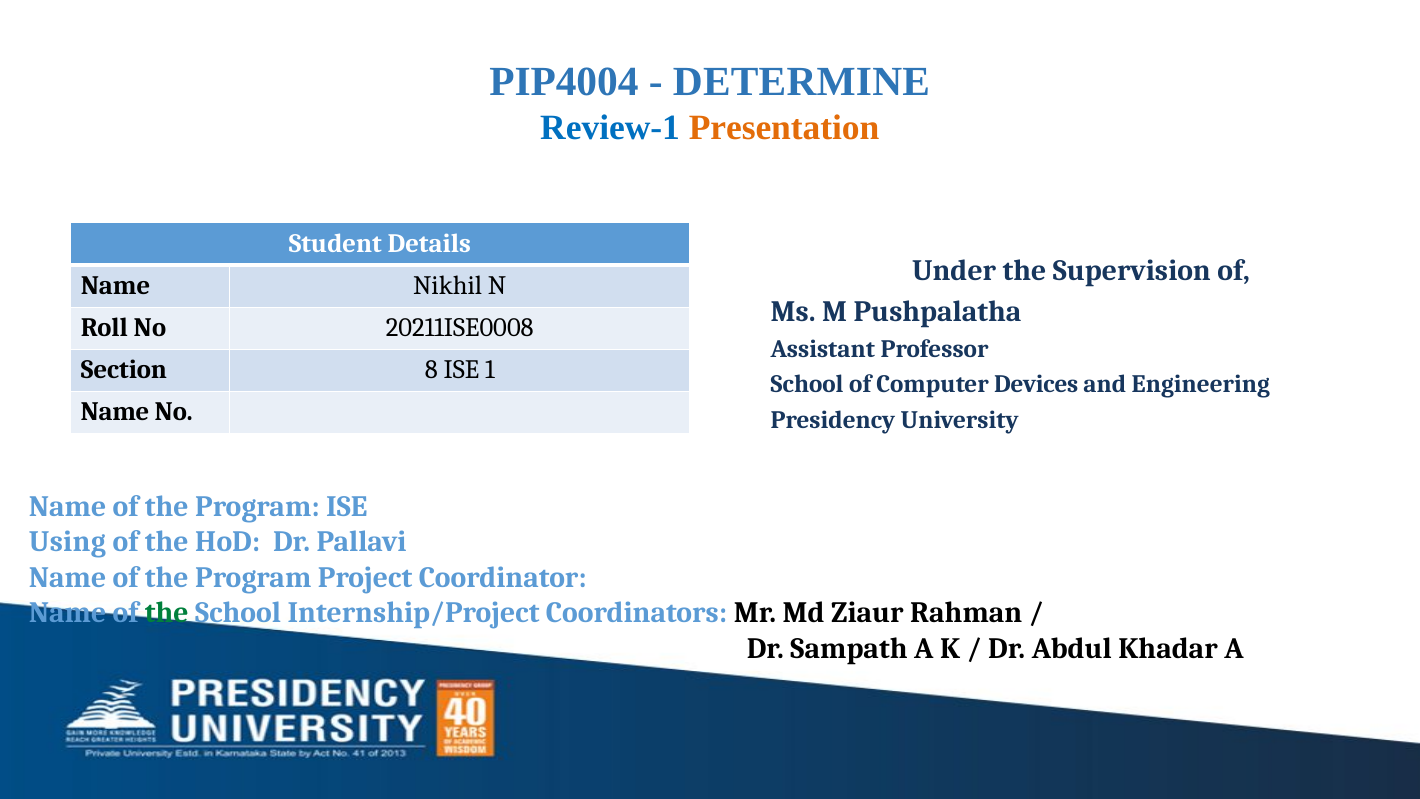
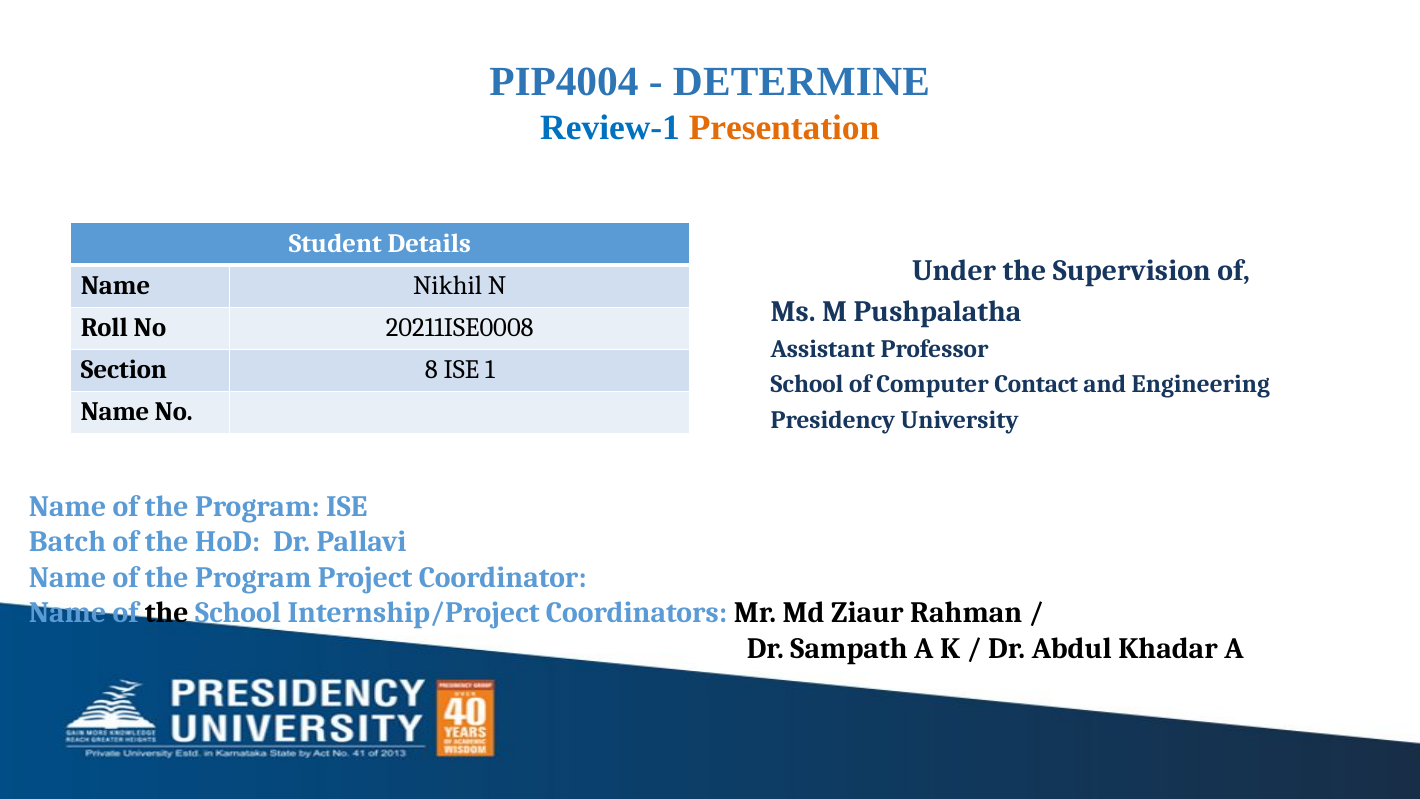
Devices: Devices -> Contact (1036, 384)
Using: Using -> Batch (67, 542)
the colour: green -> black (167, 613)
